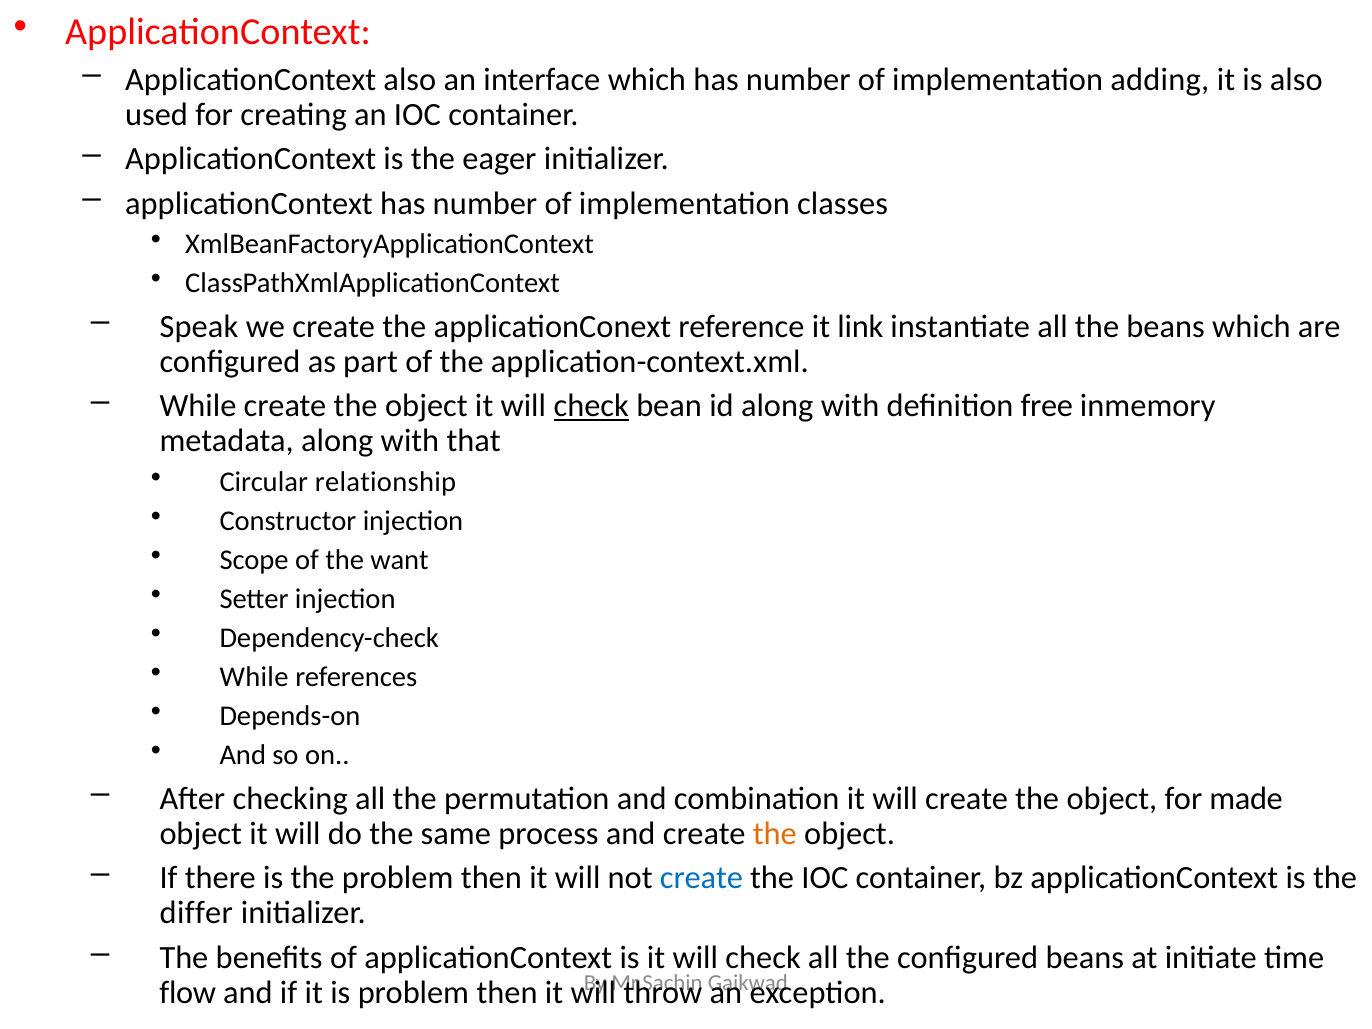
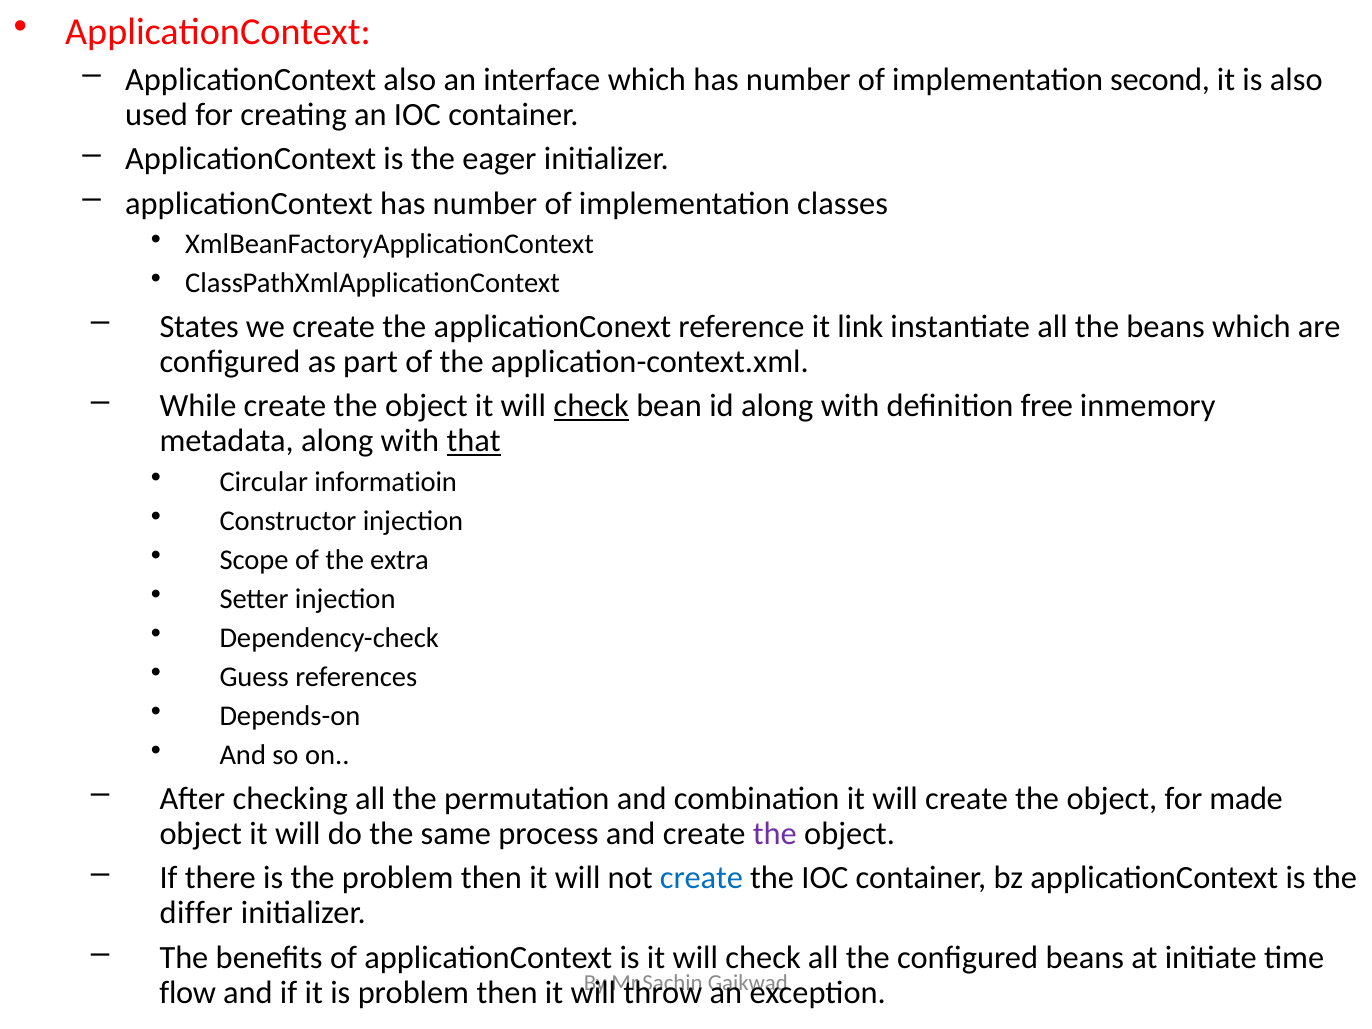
adding: adding -> second (1160, 79)
Speak: Speak -> States (199, 326)
that underline: none -> present (474, 441)
relationship: relationship -> informatioin (386, 482)
want: want -> extra (400, 560)
While: While -> Guess (254, 677)
the colour: orange -> purple (775, 834)
